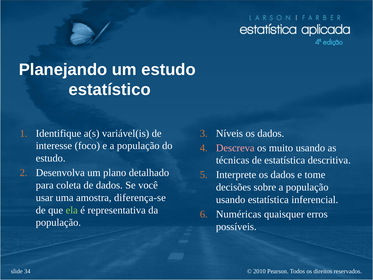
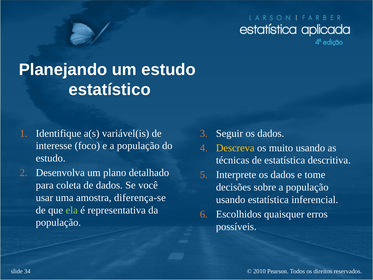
Níveis: Níveis -> Seguir (229, 133)
Descreva colour: pink -> yellow (235, 148)
Numéricas: Numéricas -> Escolhidos (239, 214)
